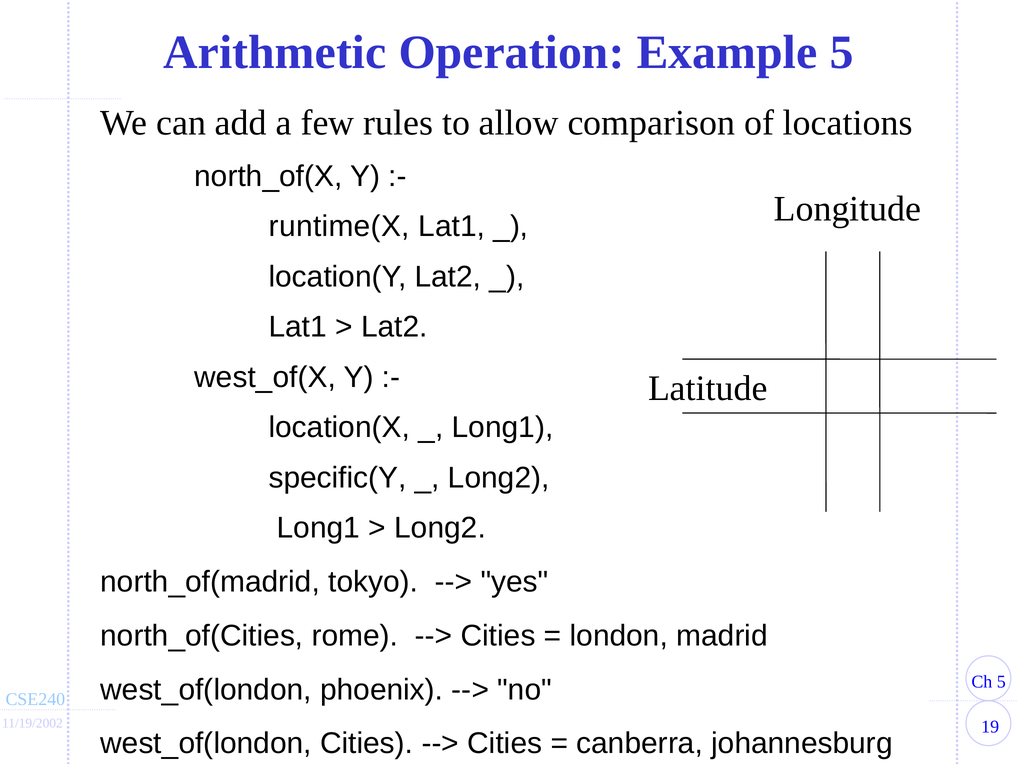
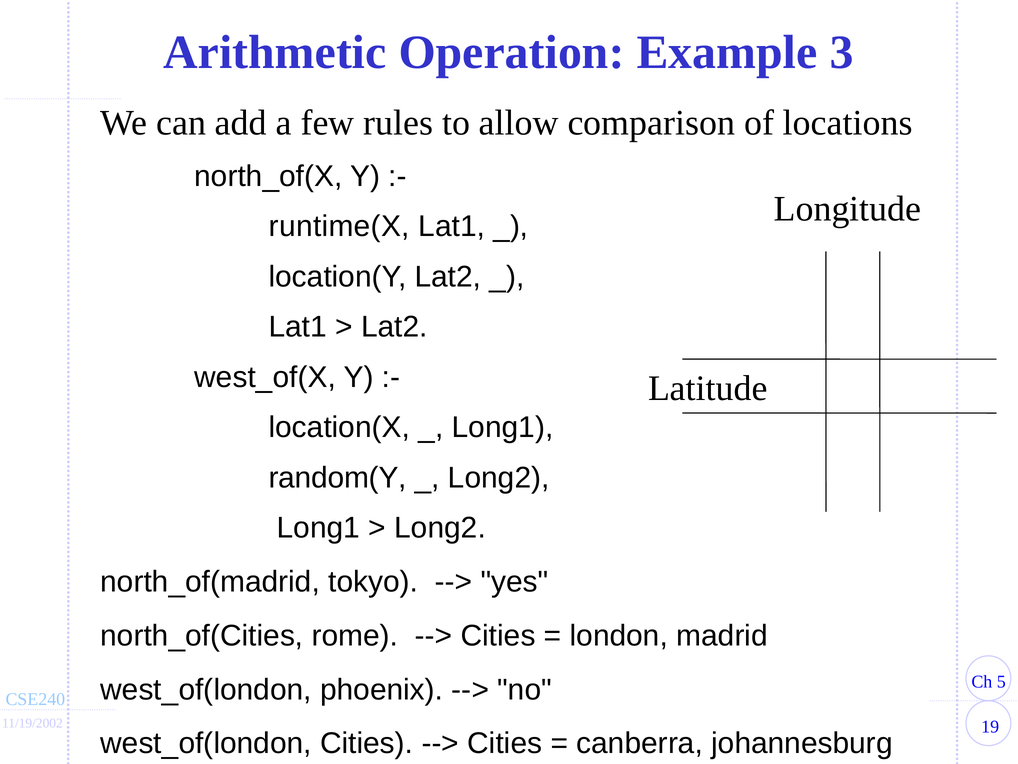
Example 5: 5 -> 3 (841, 53)
specific(Y: specific(Y -> random(Y (338, 478)
